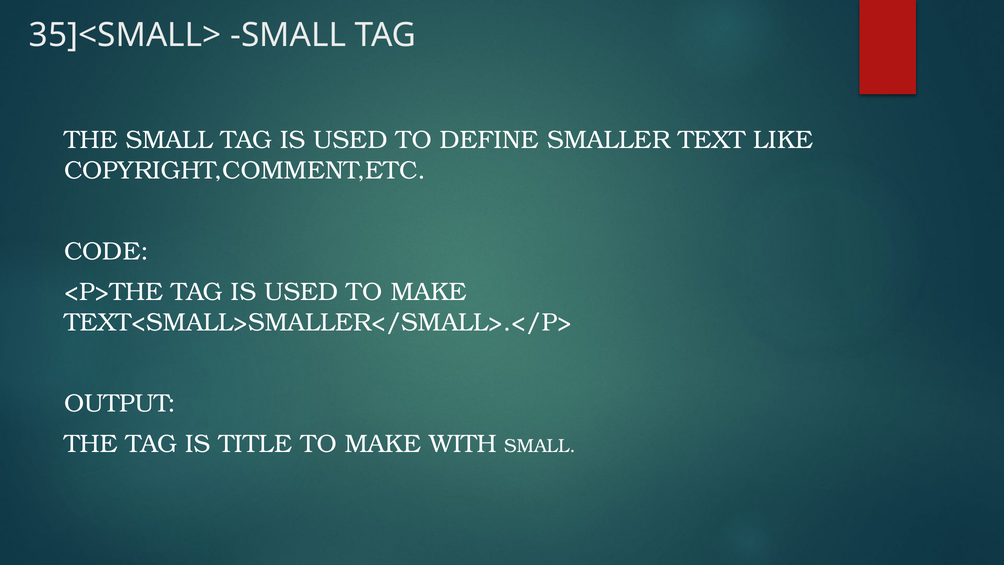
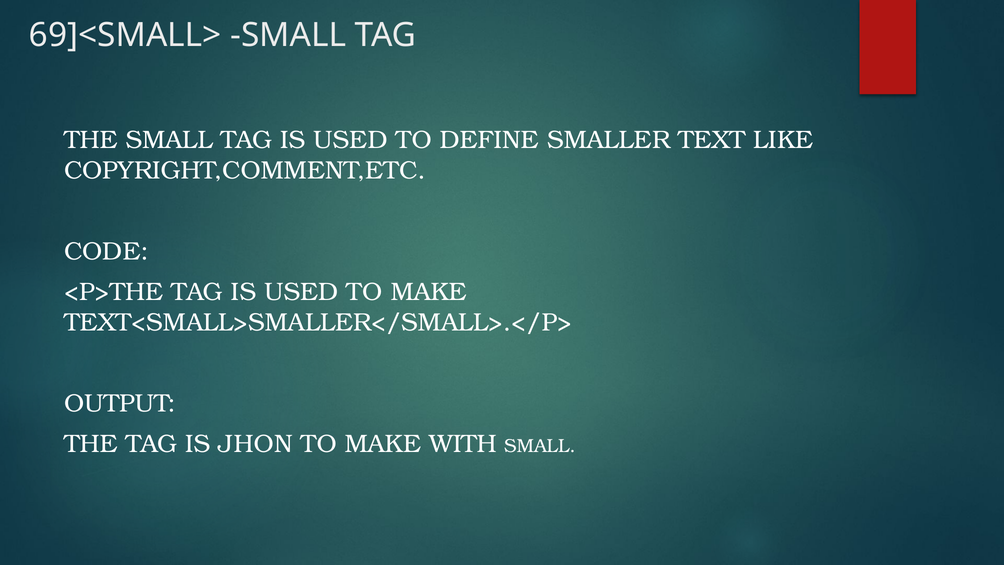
35]<SMALL>: 35]<SMALL> -> 69]<SMALL> (125, 35)
TITLE: TITLE -> JHON (256, 444)
